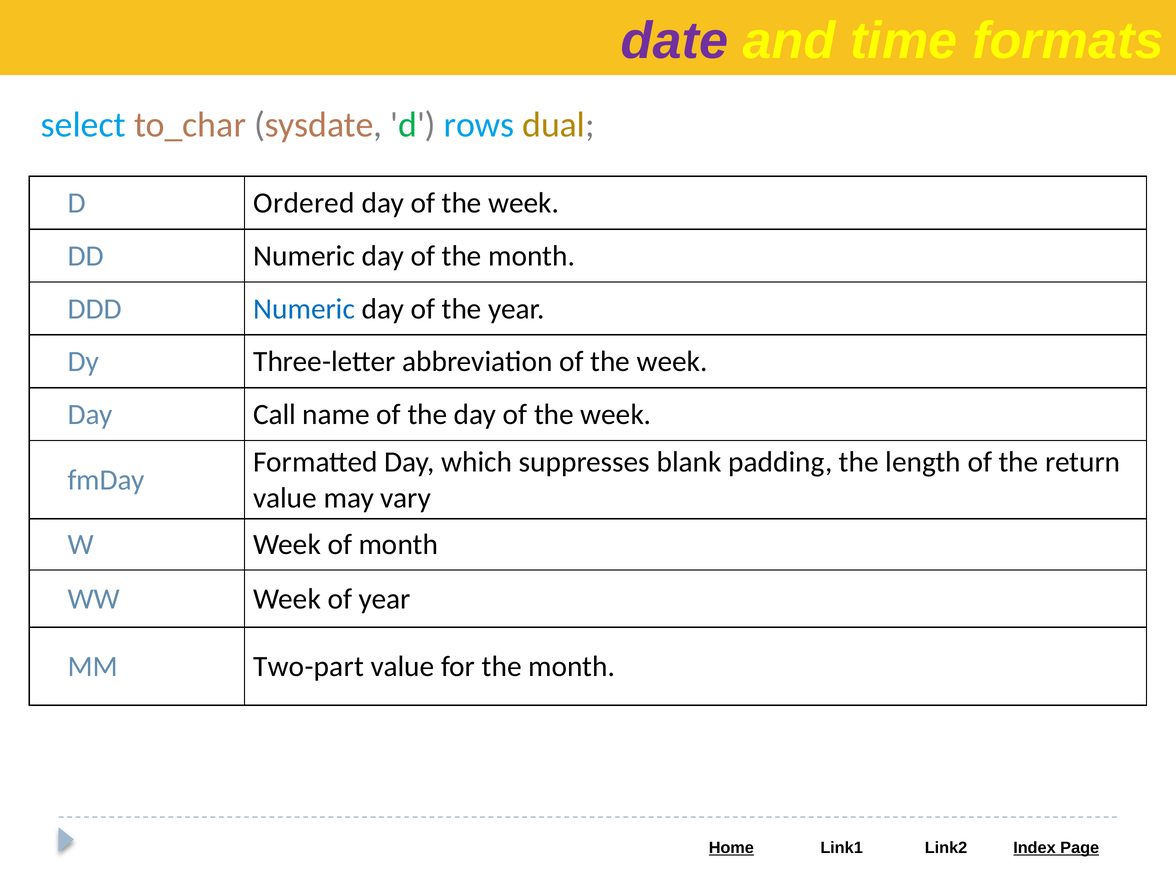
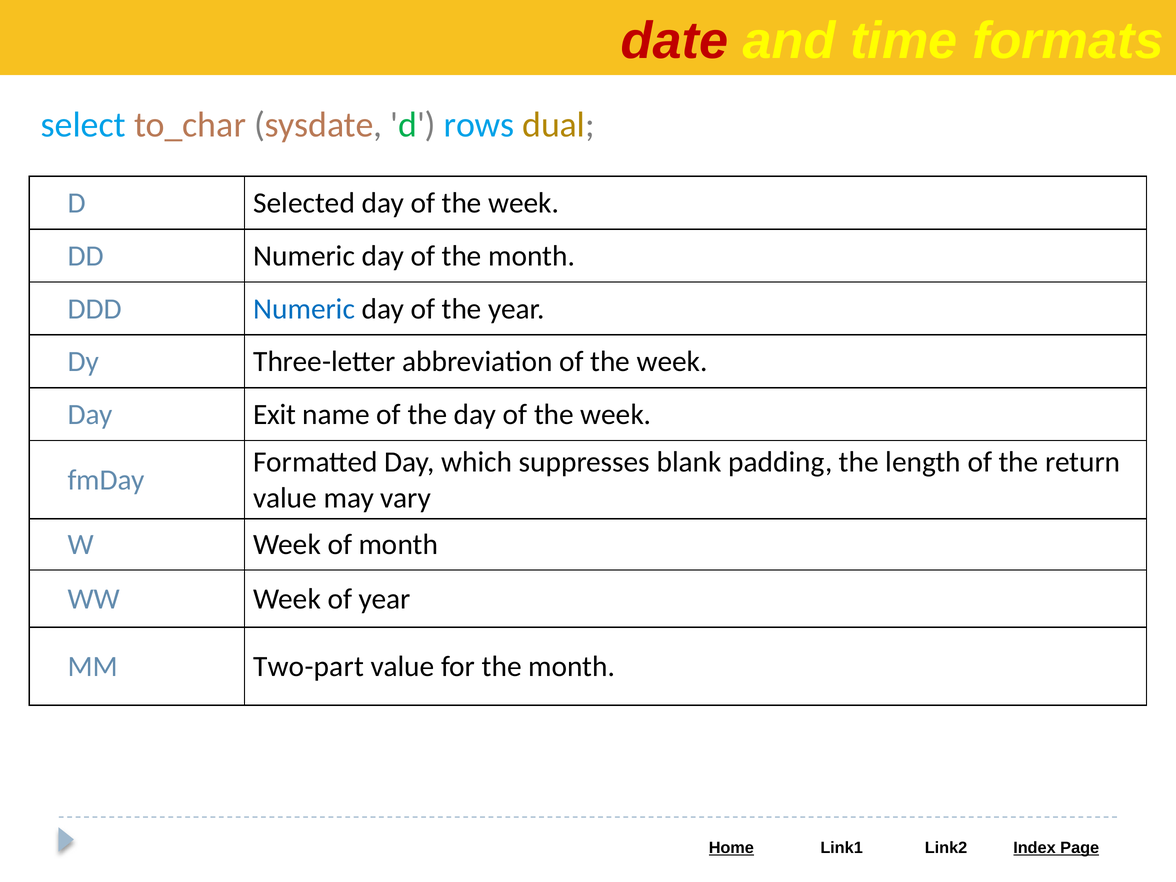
date colour: purple -> red (674, 41)
Ordered: Ordered -> Selected (304, 203)
Call: Call -> Exit (275, 414)
